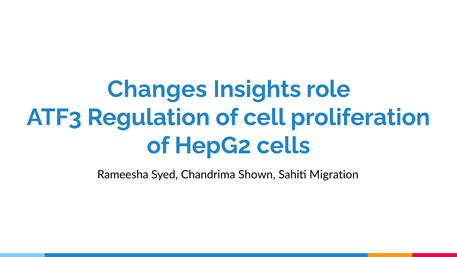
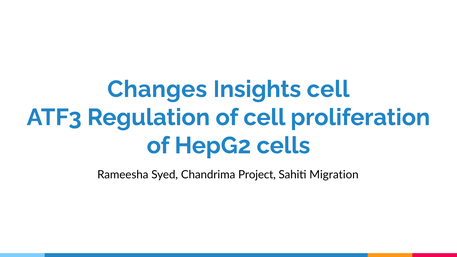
Insights role: role -> cell (328, 89)
Shown: Shown -> Project (257, 175)
